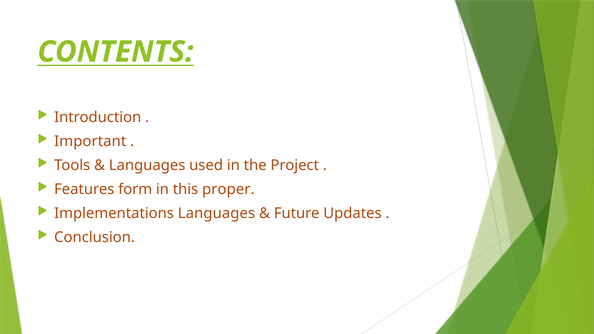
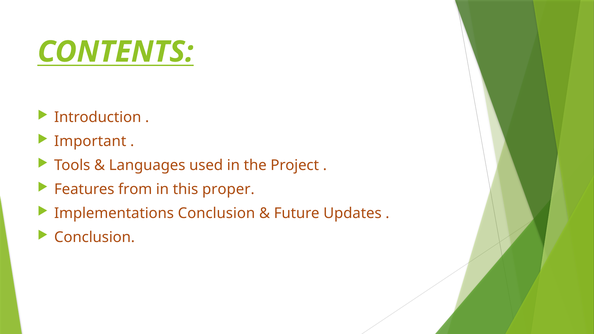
form: form -> from (135, 189)
Implementations Languages: Languages -> Conclusion (216, 213)
